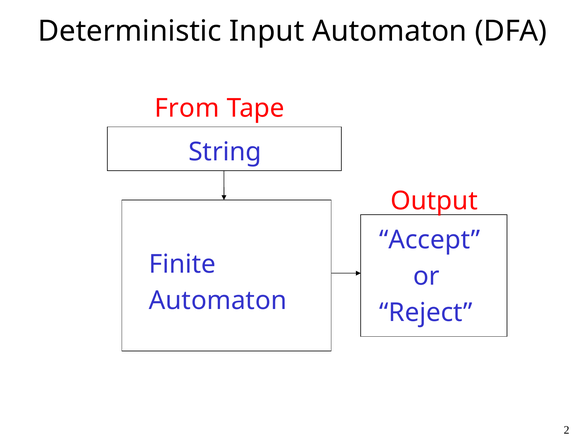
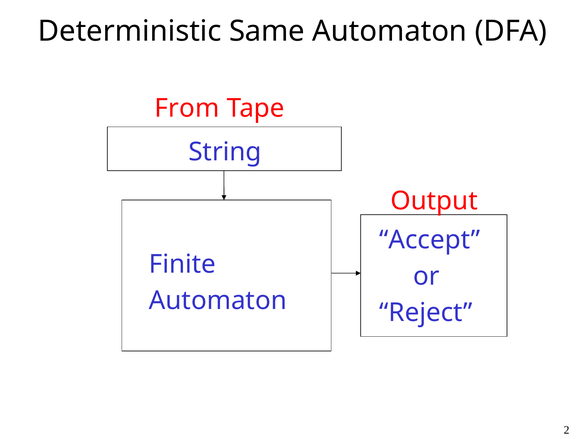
Input: Input -> Same (267, 31)
